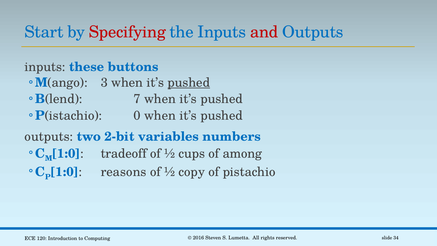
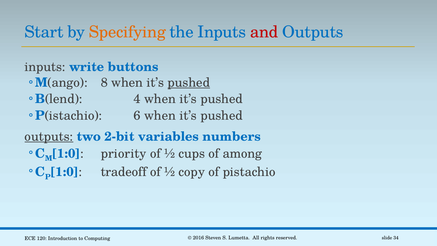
Specifying colour: red -> orange (127, 32)
these: these -> write (87, 67)
3: 3 -> 8 (104, 82)
7: 7 -> 4 (137, 99)
0: 0 -> 6 (137, 115)
outputs underline: none -> present (49, 136)
tradeoff: tradeoff -> priority (124, 153)
reasons: reasons -> tradeoff (124, 172)
